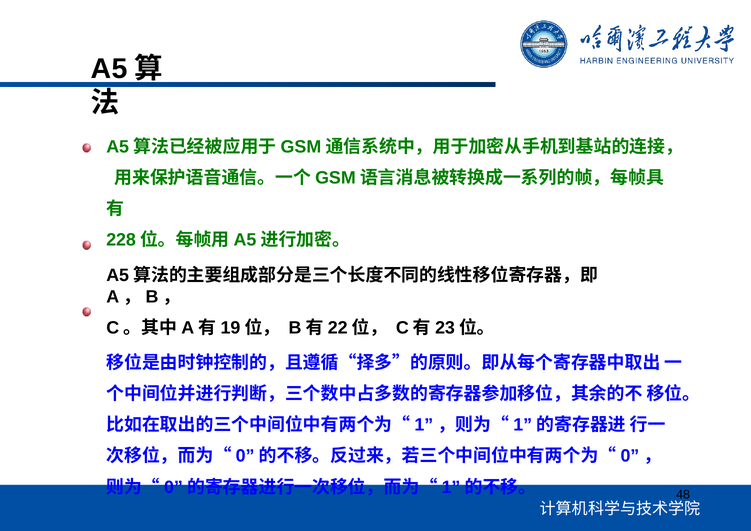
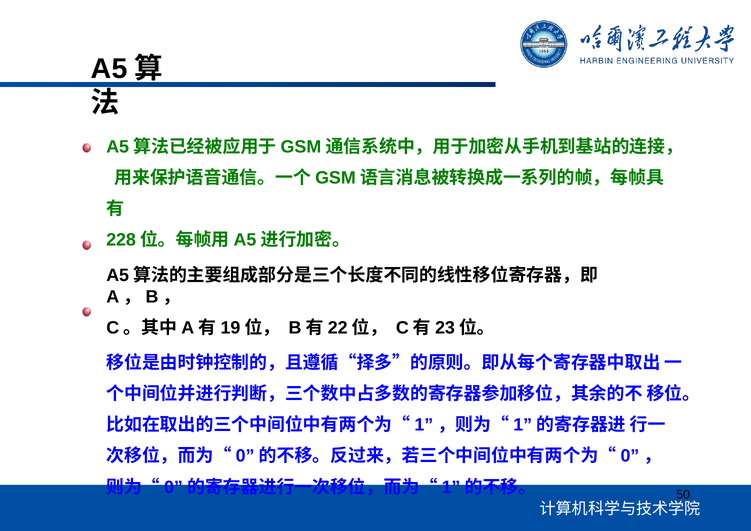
48: 48 -> 50 (683, 495)
